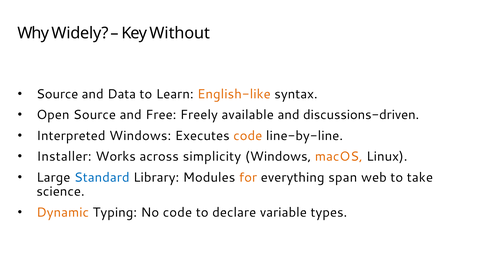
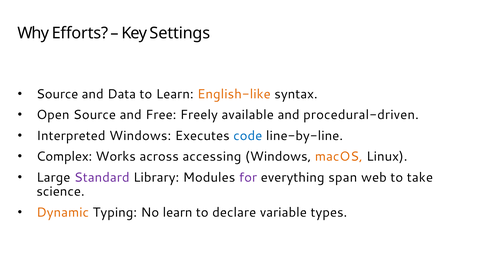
Widely: Widely -> Efforts (80, 33)
Without: Without -> Settings (180, 33)
discussions-driven: discussions-driven -> procedural-driven (361, 115)
code colour: orange -> blue (248, 136)
Installer: Installer -> Complex (64, 157)
simplicity: simplicity -> accessing (212, 157)
Standard colour: blue -> purple (102, 177)
for colour: orange -> purple (248, 177)
No code: code -> learn (178, 212)
